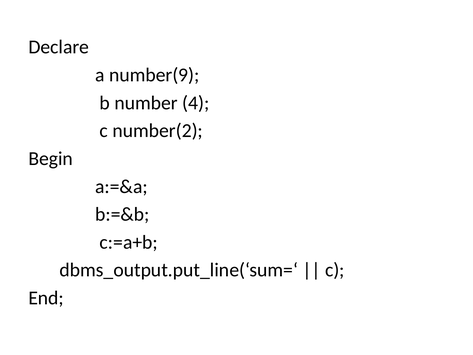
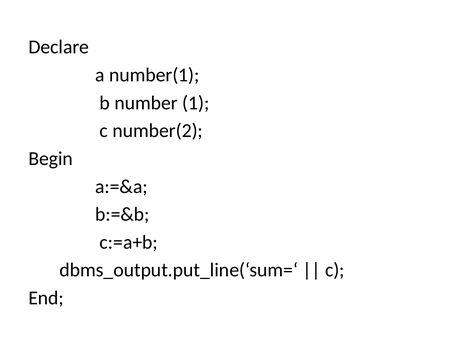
number(9: number(9 -> number(1 (154, 75)
4: 4 -> 1 (196, 103)
